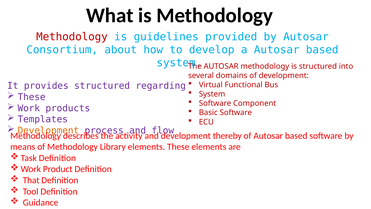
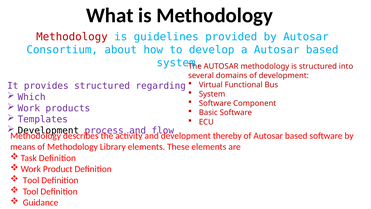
These: These -> Which (32, 97)
Development colour: orange -> black (48, 130)
That: That -> Tool (31, 180)
